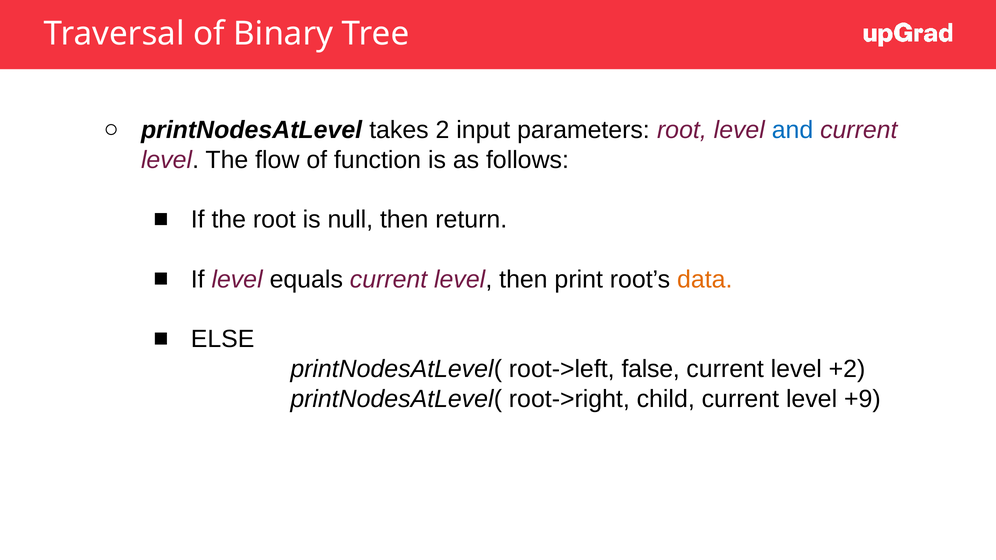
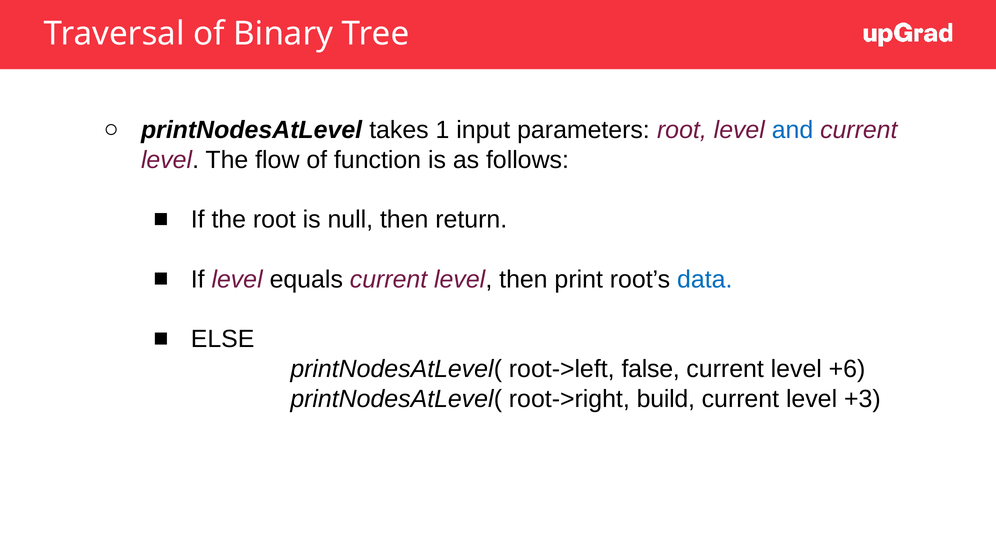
2: 2 -> 1 (442, 130)
data colour: orange -> blue (705, 280)
+2: +2 -> +6 (847, 369)
child: child -> build (666, 399)
+9: +9 -> +3 (862, 399)
